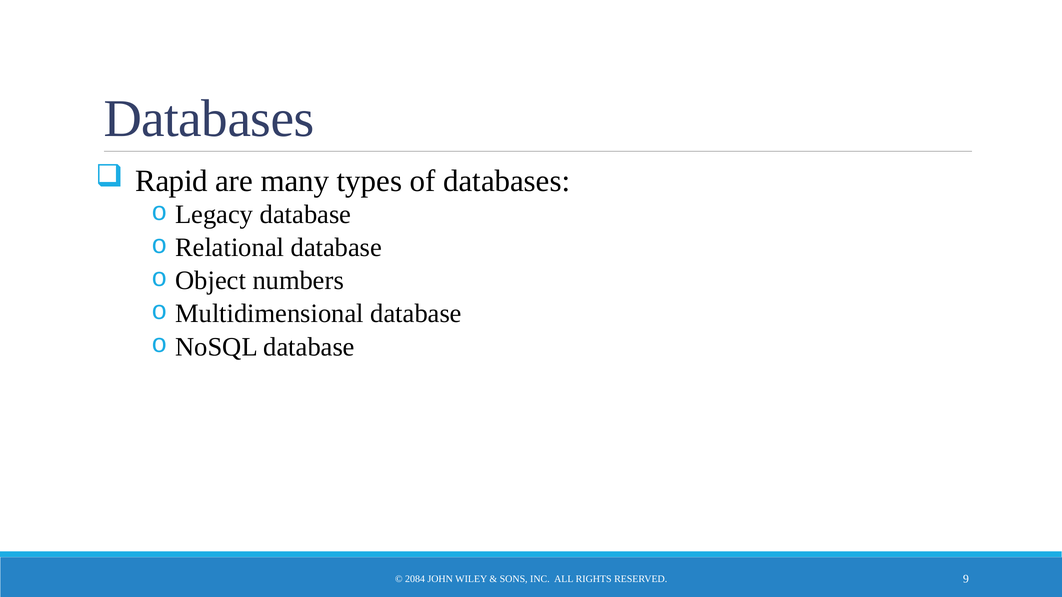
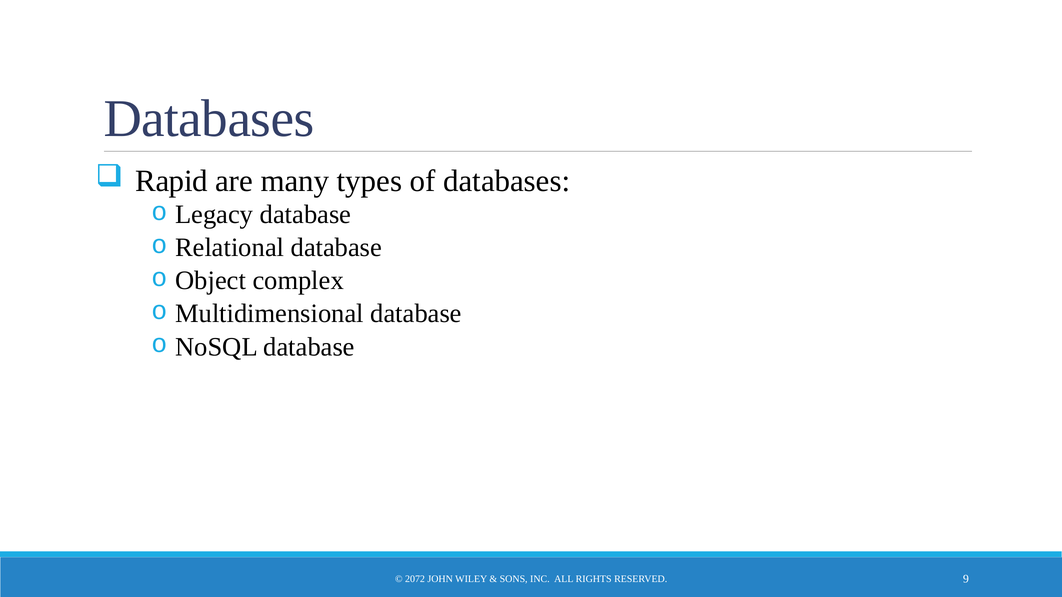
numbers: numbers -> complex (298, 281)
2084: 2084 -> 2072 (415, 579)
